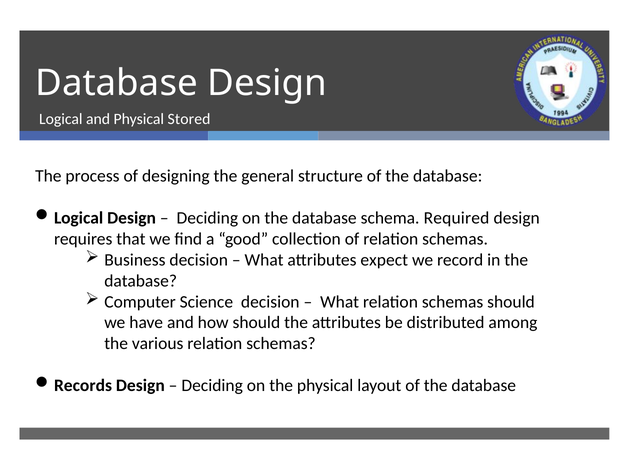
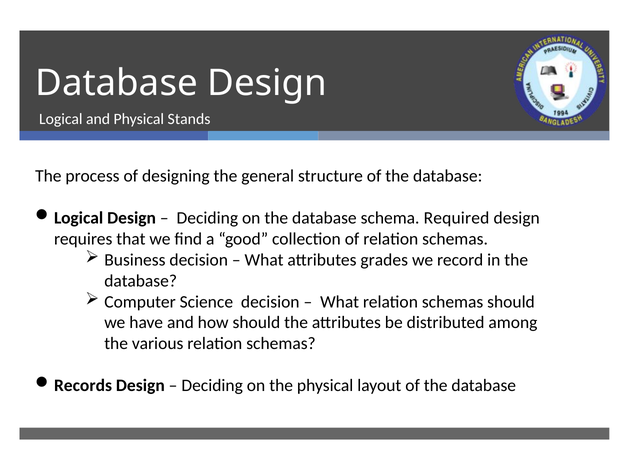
Stored: Stored -> Stands (189, 119)
expect: expect -> grades (384, 260)
